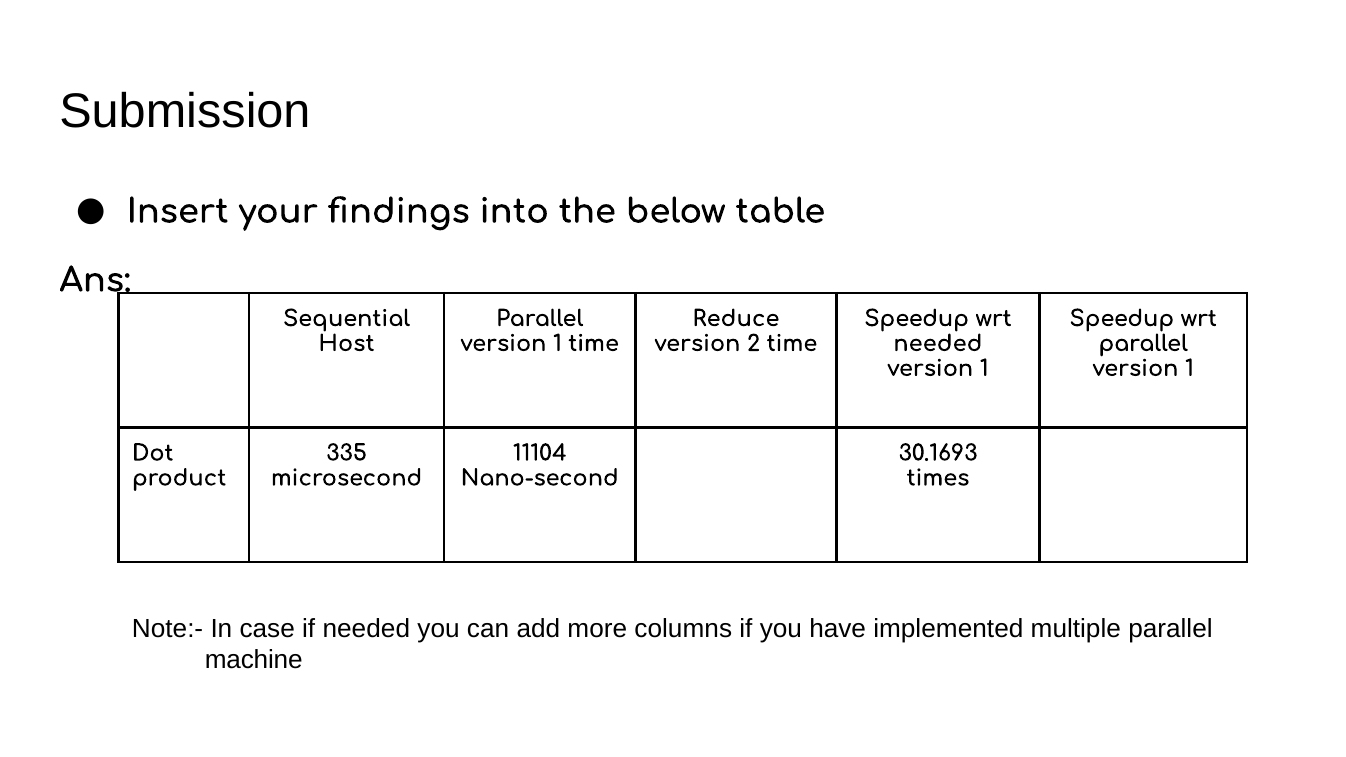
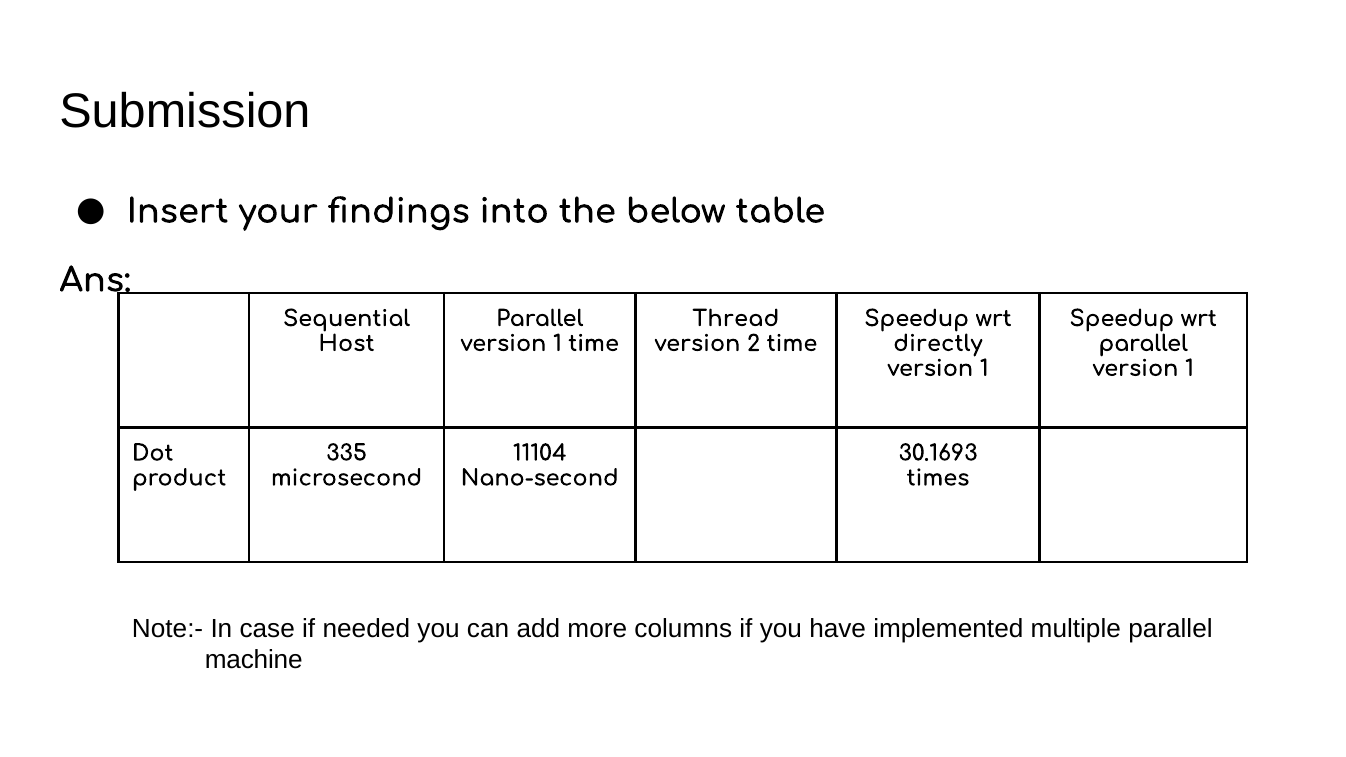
Reduce: Reduce -> Thread (736, 319)
needed: needed -> directly (938, 344)
